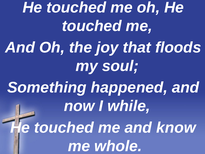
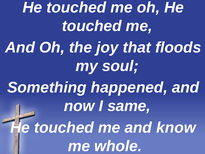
while: while -> same (129, 106)
